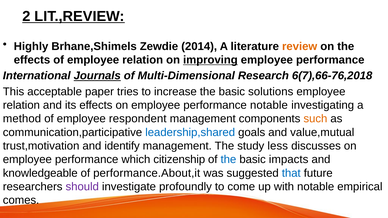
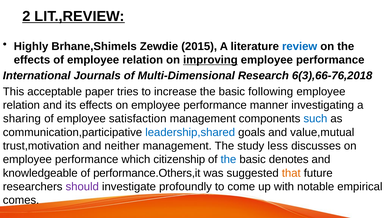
2014: 2014 -> 2015 (199, 46)
review colour: orange -> blue (300, 46)
Journals underline: present -> none (97, 76)
6(7),66-76,2018: 6(7),66-76,2018 -> 6(3),66-76,2018 (332, 76)
solutions: solutions -> following (271, 92)
performance notable: notable -> manner (269, 105)
method: method -> sharing (22, 119)
respondent: respondent -> satisfaction (138, 119)
such colour: orange -> blue (315, 119)
identify: identify -> neither (122, 146)
impacts: impacts -> denotes (289, 160)
performance.About,it: performance.About,it -> performance.Others,it (147, 173)
that colour: blue -> orange (291, 173)
